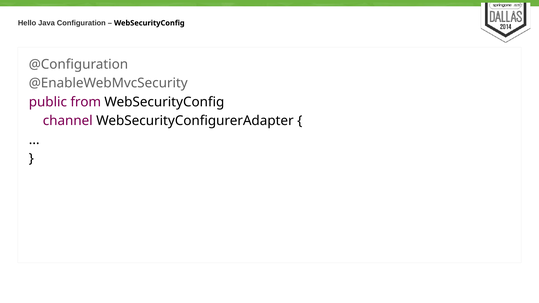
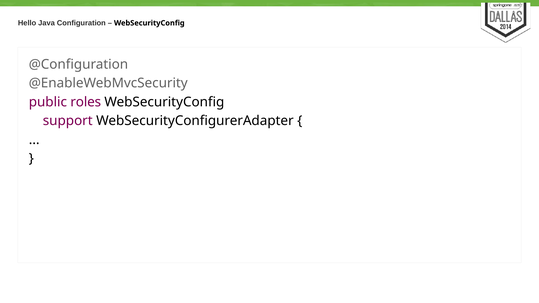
from: from -> roles (86, 102)
channel: channel -> support (68, 121)
